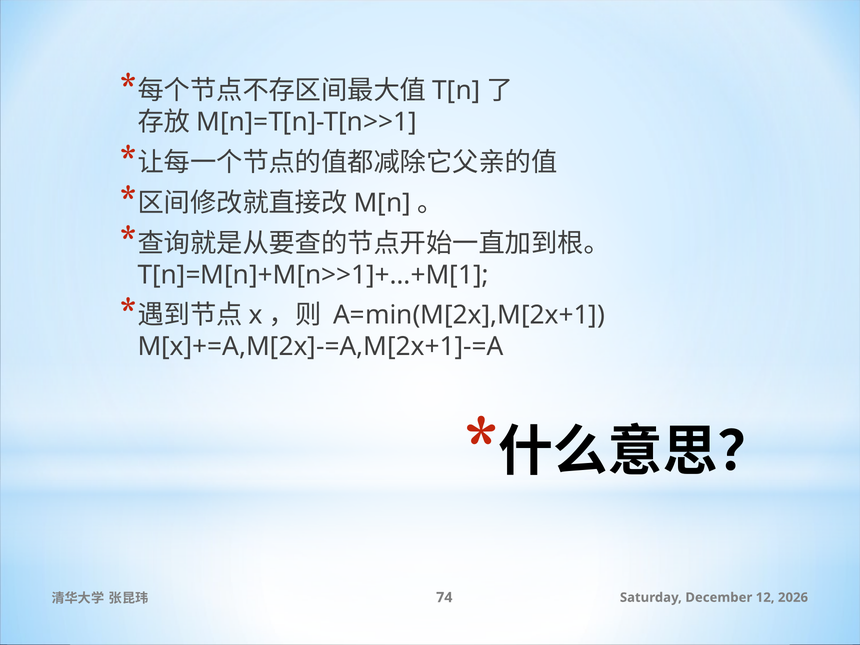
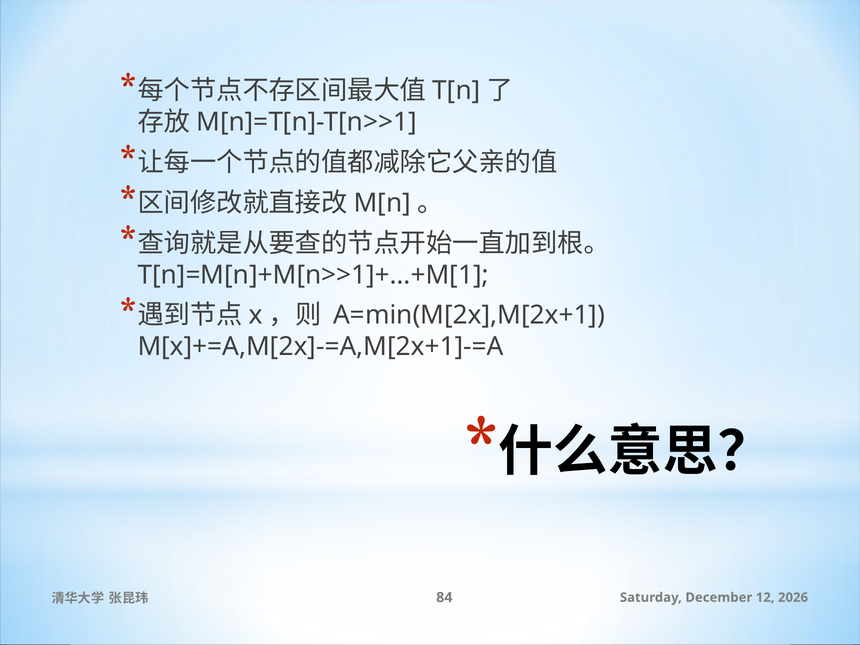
74: 74 -> 84 (444, 597)
